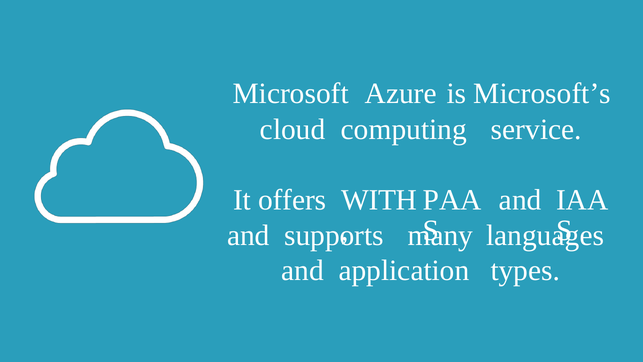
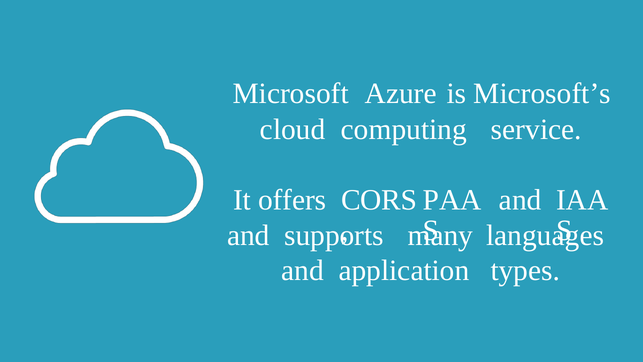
WITH: WITH -> CORS (379, 200)
